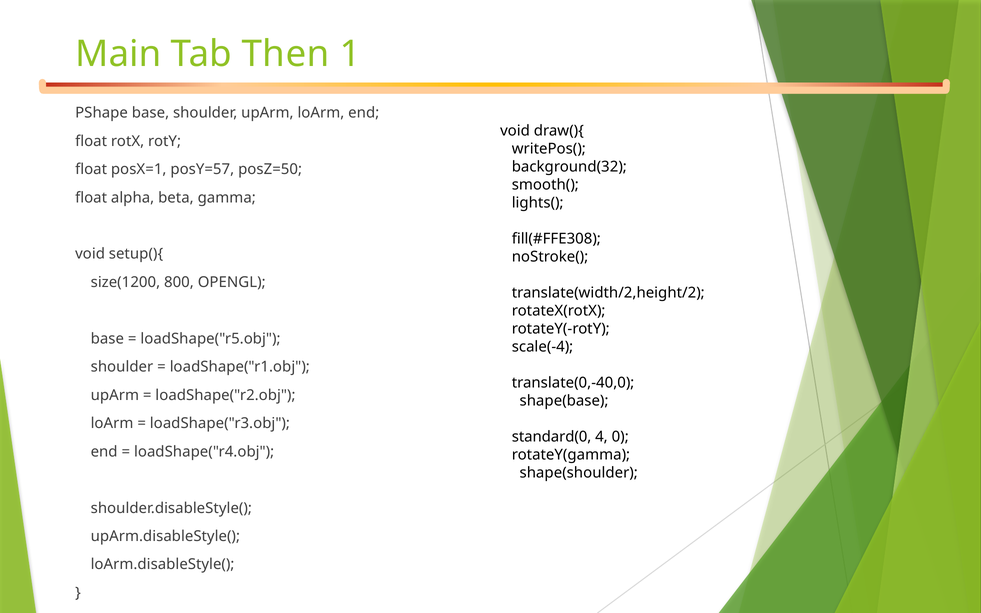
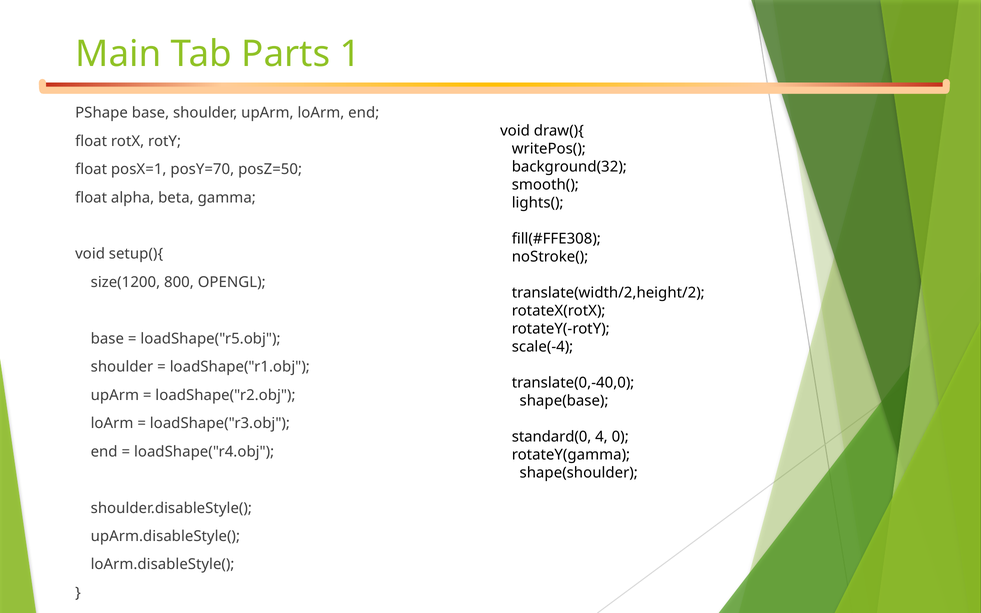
Then: Then -> Parts (286, 54)
posY=57: posY=57 -> posY=70 (202, 169)
